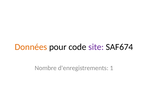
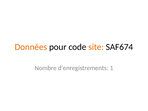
site colour: purple -> orange (96, 47)
